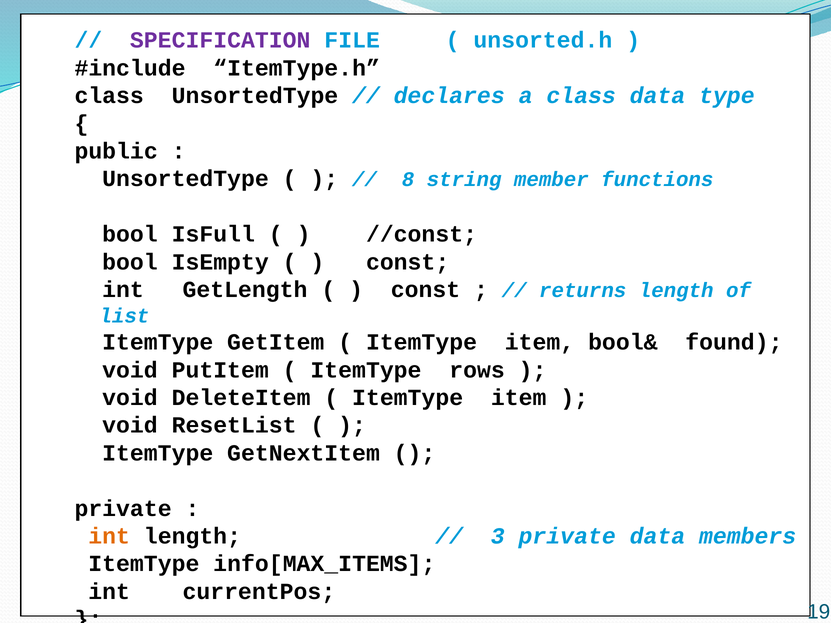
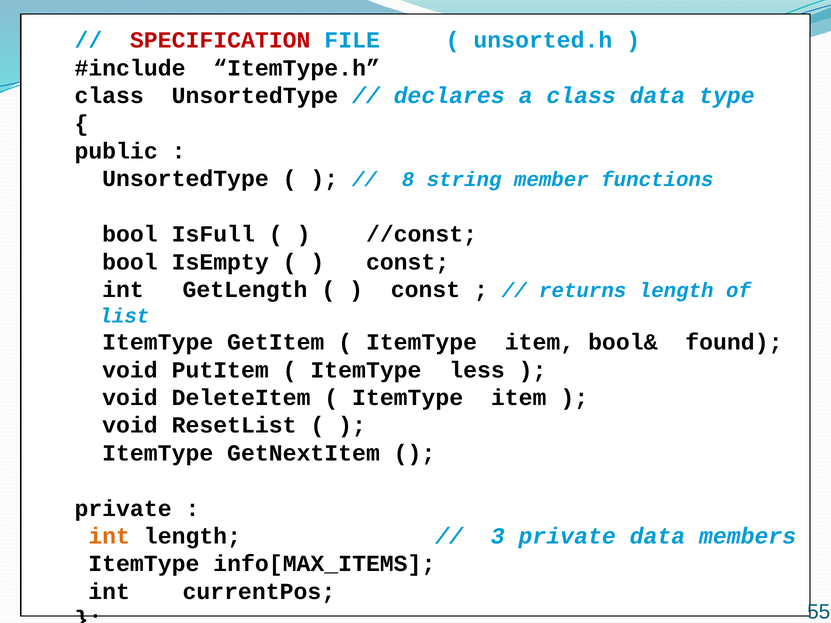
SPECIFICATION colour: purple -> red (220, 40)
rows: rows -> less (477, 370)
19: 19 -> 55 (819, 612)
